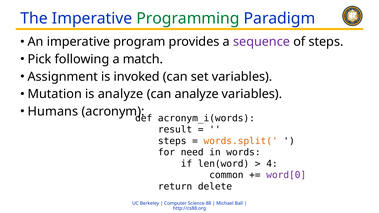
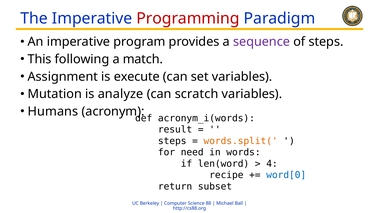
Programming colour: green -> red (188, 18)
Pick: Pick -> This (40, 59)
invoked: invoked -> execute (137, 77)
can analyze: analyze -> scratch (197, 94)
common: common -> recipe (226, 175)
word[0 colour: purple -> blue (286, 175)
delete: delete -> subset (215, 187)
